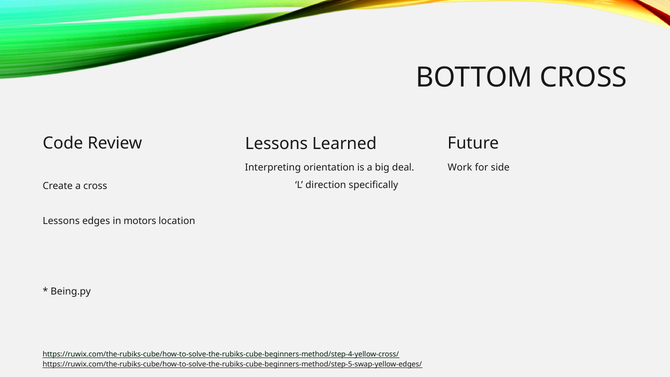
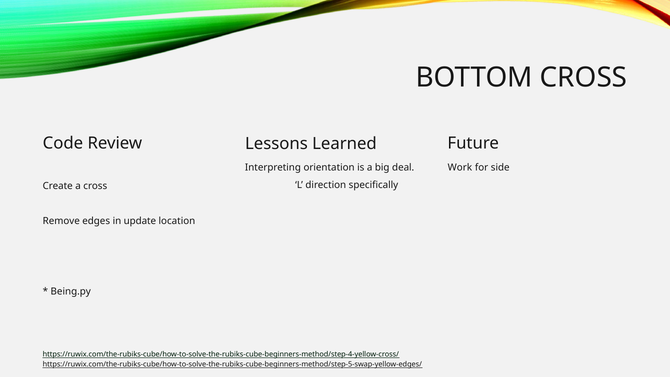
Lessons: Lessons -> Remove (61, 221)
motors: motors -> update (140, 221)
